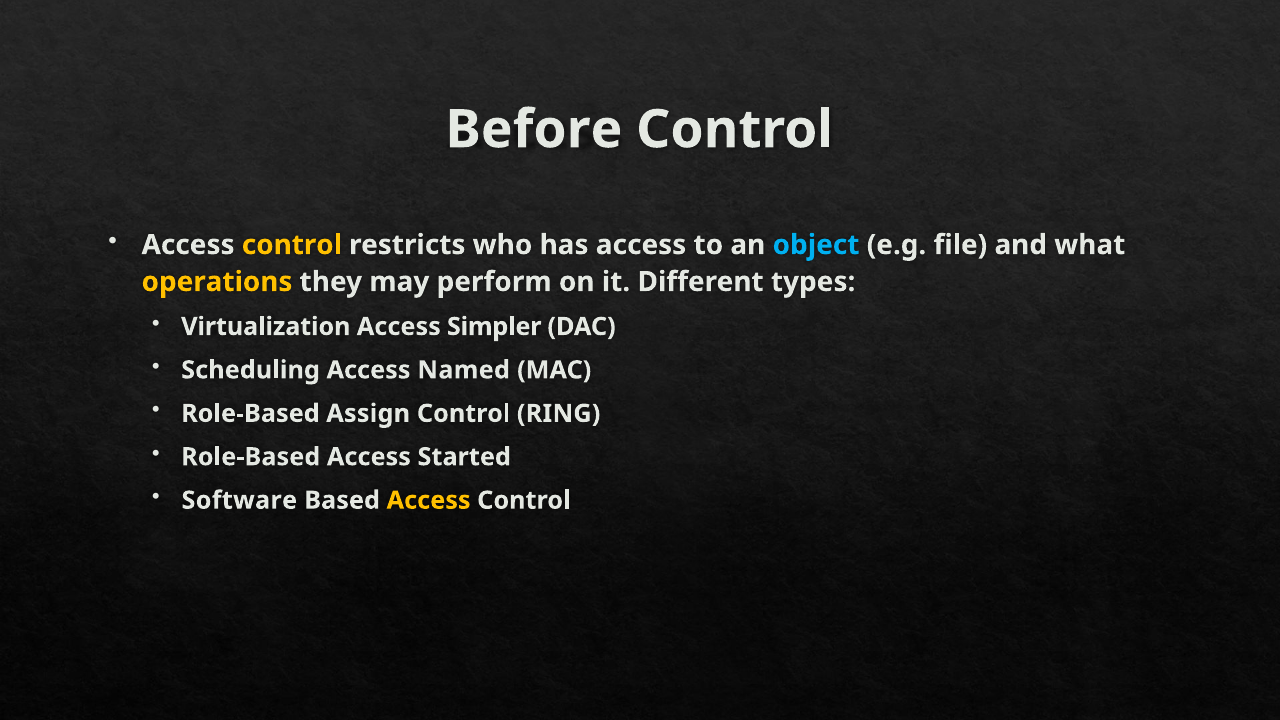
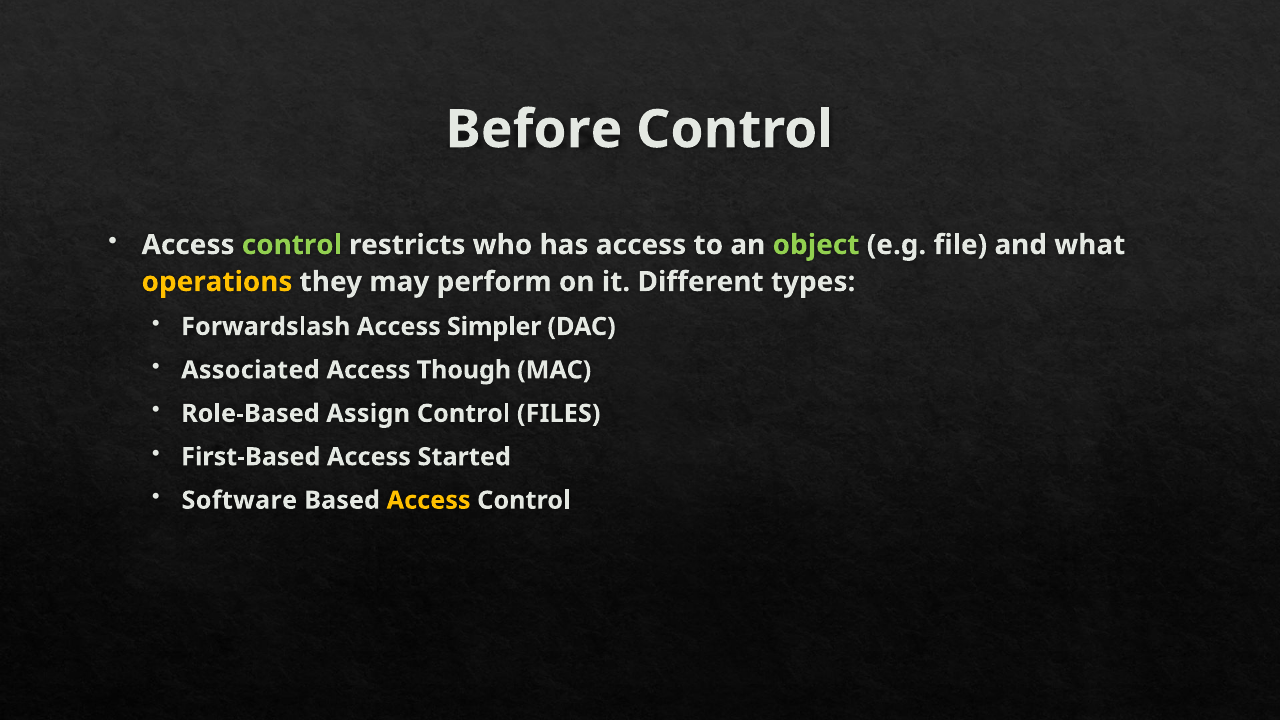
control colour: yellow -> light green (292, 245)
object colour: light blue -> light green (816, 245)
Virtualization: Virtualization -> Forwardslash (266, 327)
Scheduling: Scheduling -> Associated (250, 370)
Named: Named -> Though (464, 370)
RING: RING -> FILES (559, 414)
Role-Based: Role-Based -> First-Based (251, 457)
